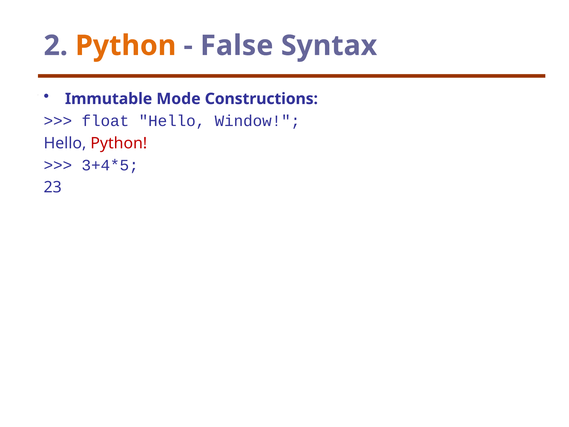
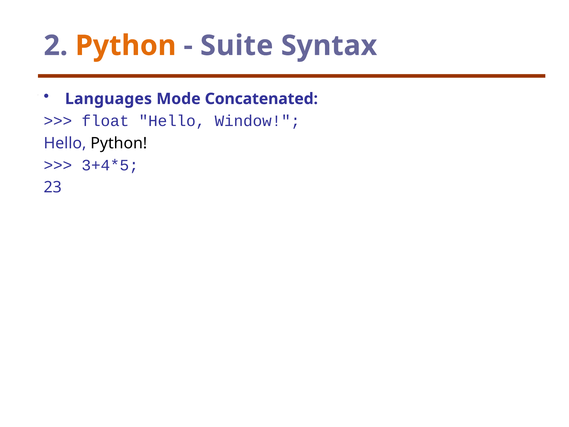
False: False -> Suite (237, 46)
Immutable: Immutable -> Languages (108, 99)
Constructions: Constructions -> Concatenated (261, 99)
Python colour: red -> black (119, 143)
